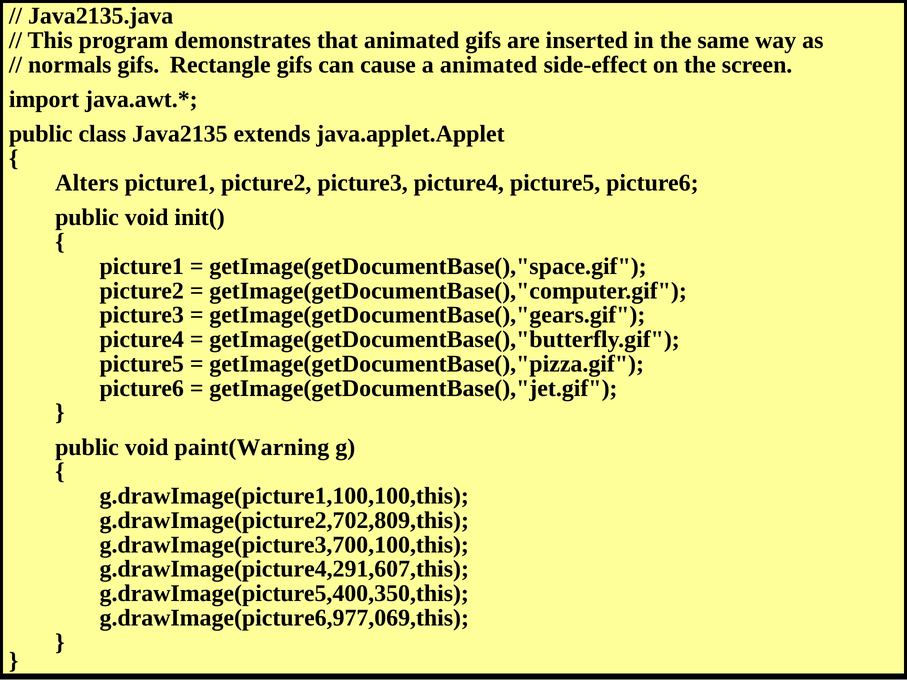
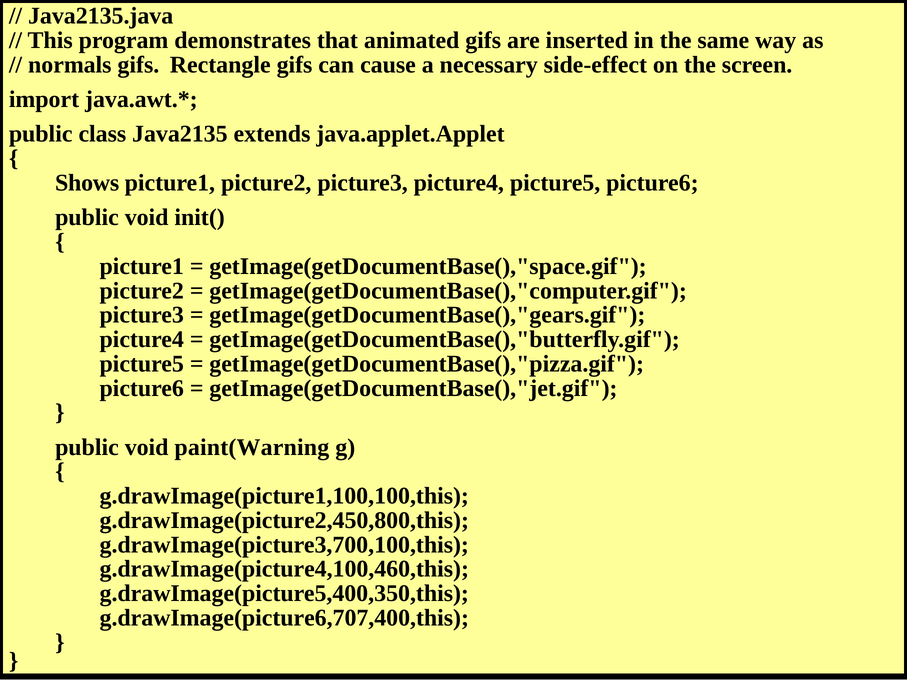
a animated: animated -> necessary (489, 65)
Alters: Alters -> Shows (87, 183)
g.drawImage(picture2,702,809,this: g.drawImage(picture2,702,809,this -> g.drawImage(picture2,450,800,this (284, 520)
g.drawImage(picture4,291,607,this: g.drawImage(picture4,291,607,this -> g.drawImage(picture4,100,460,this (284, 569)
g.drawImage(picture6,977,069,this: g.drawImage(picture6,977,069,this -> g.drawImage(picture6,707,400,this (284, 618)
